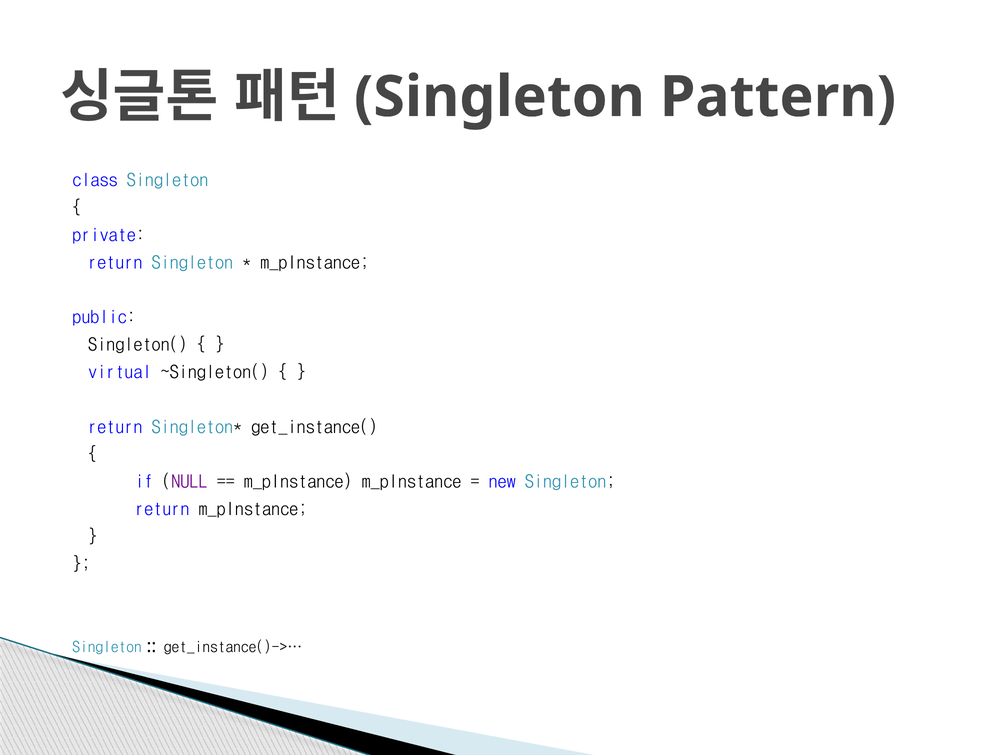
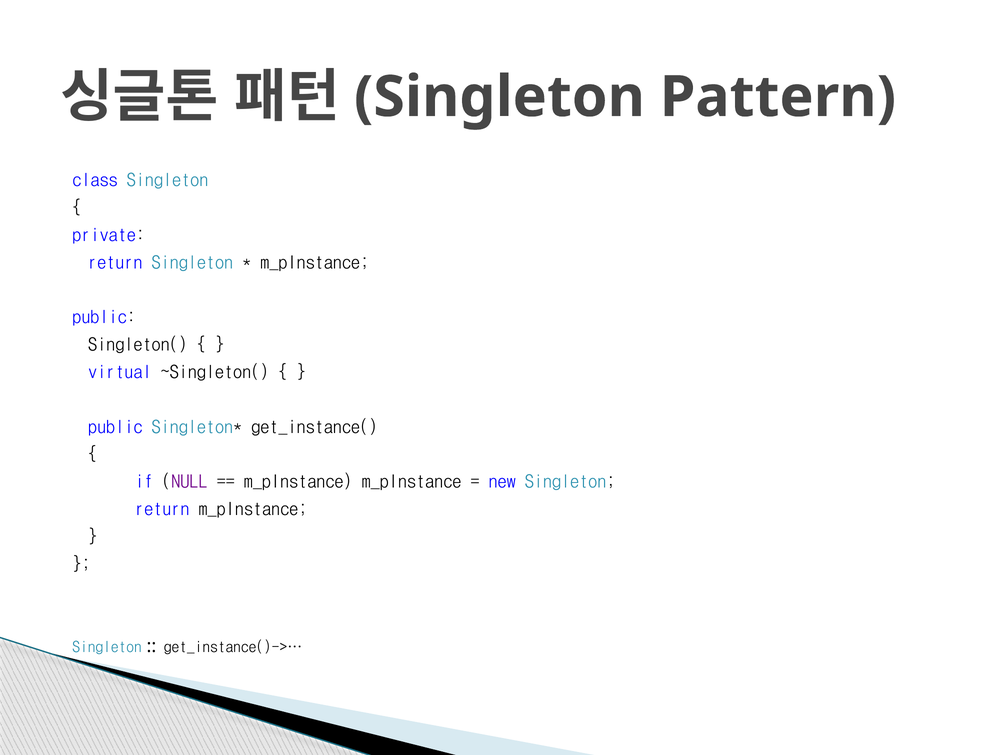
return: return -> public (115, 427)
